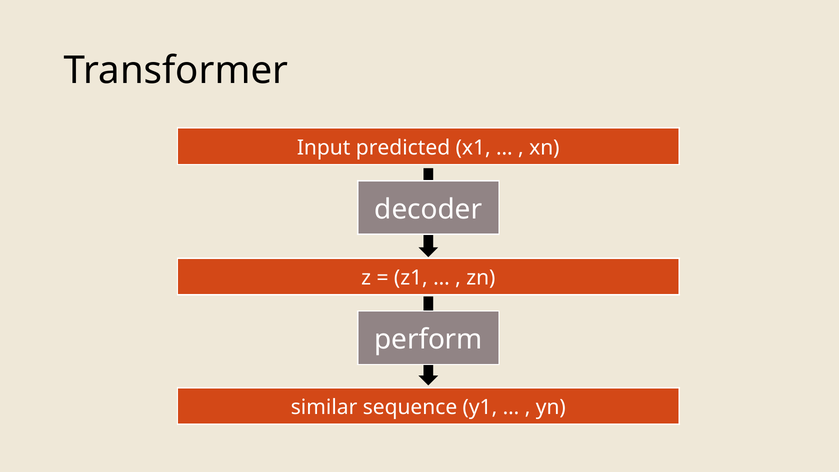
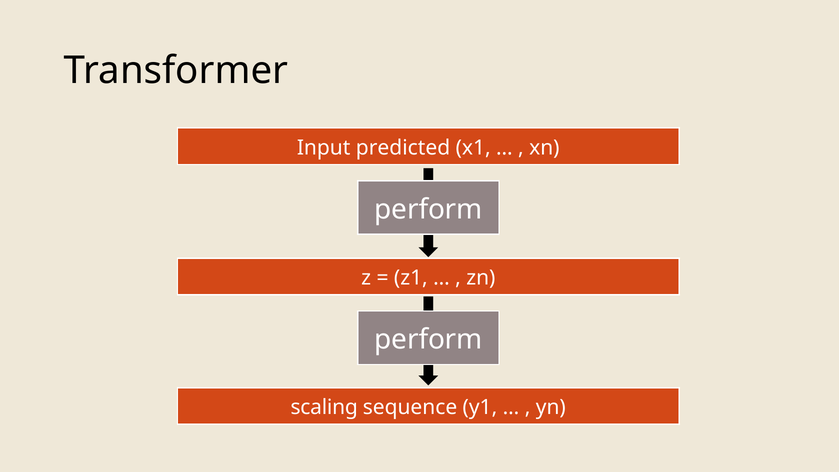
decoder: decoder -> perform (428, 209)
similar: similar -> scaling (324, 407)
